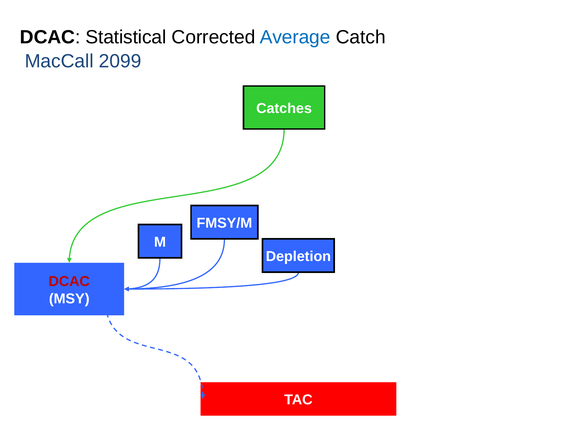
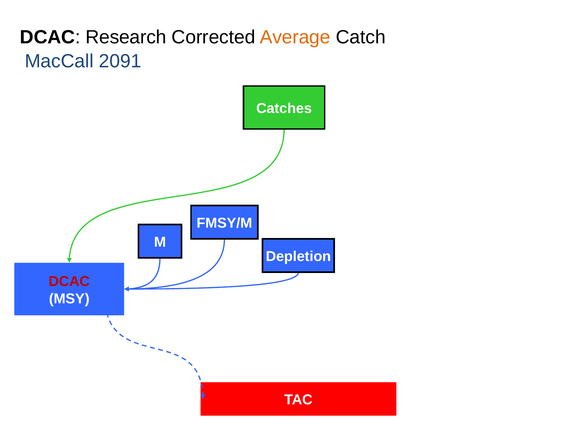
Statistical: Statistical -> Research (126, 37)
Average colour: blue -> orange (295, 37)
2099: 2099 -> 2091 (120, 61)
